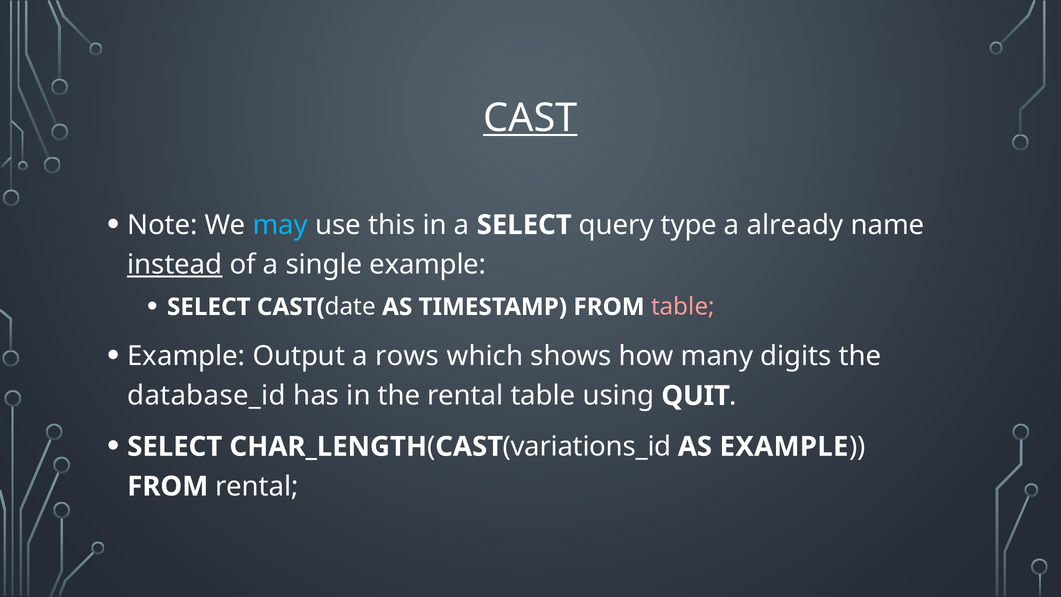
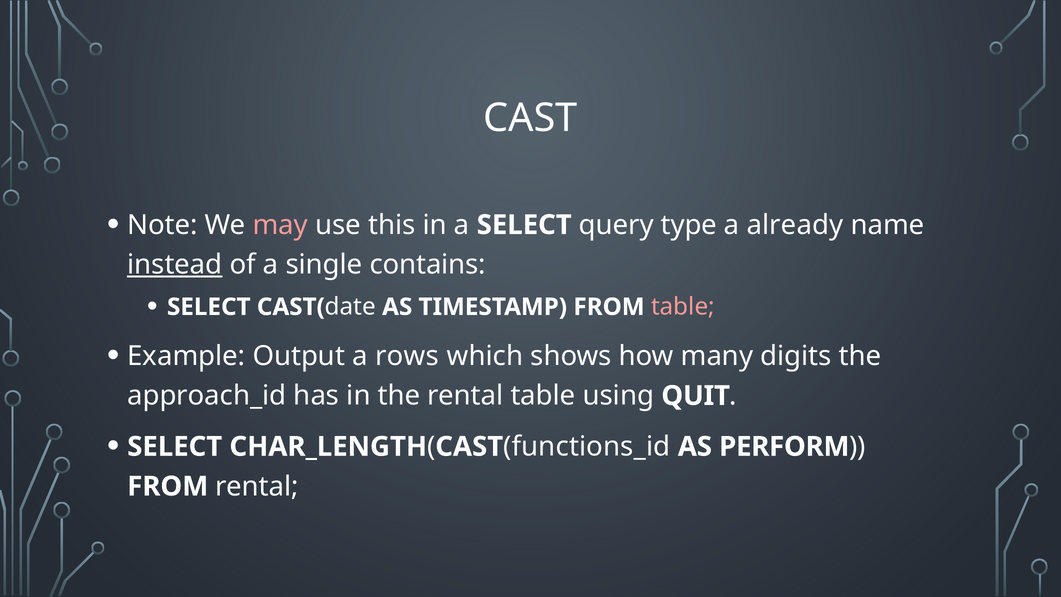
CAST underline: present -> none (530, 118)
may colour: light blue -> pink (280, 225)
single example: example -> contains (428, 265)
database_id: database_id -> approach_id (207, 396)
variations_id: variations_id -> functions_id (587, 446)
AS EXAMPLE: EXAMPLE -> PERFORM (784, 446)
